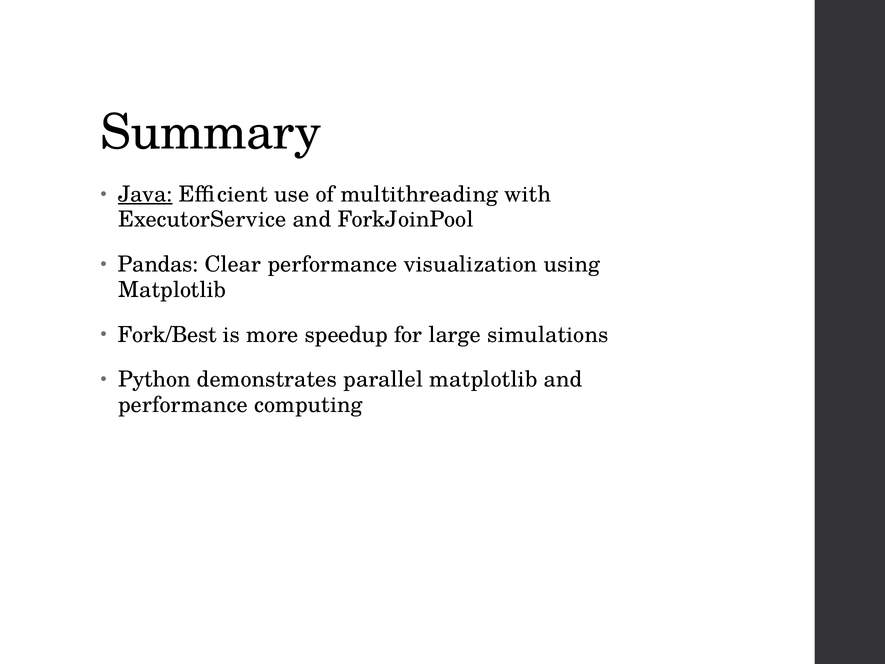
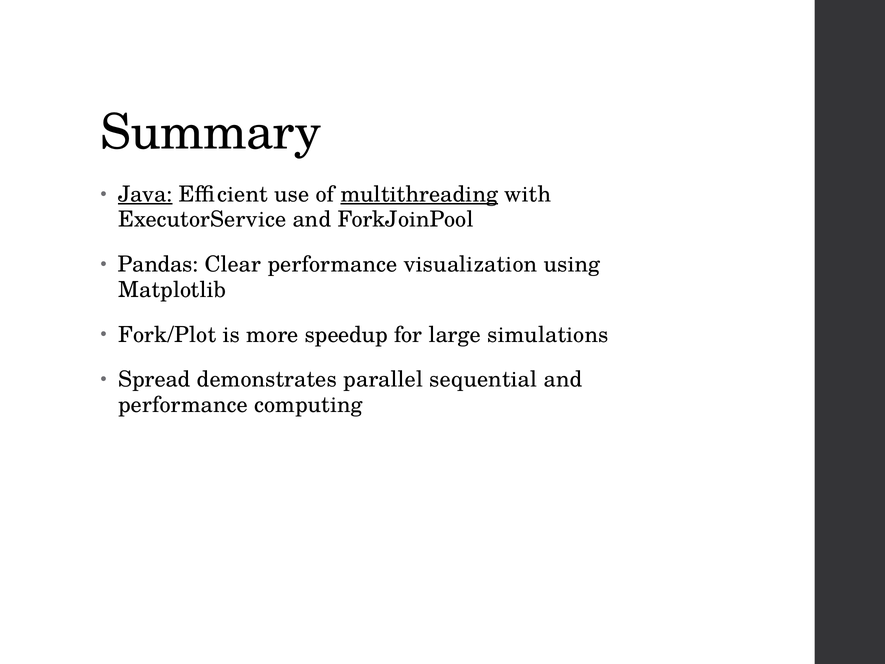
multithreading underline: none -> present (419, 194)
Fork/Best: Fork/Best -> Fork/Plot (167, 335)
Python: Python -> Spread (154, 379)
parallel matplotlib: matplotlib -> sequential (483, 379)
